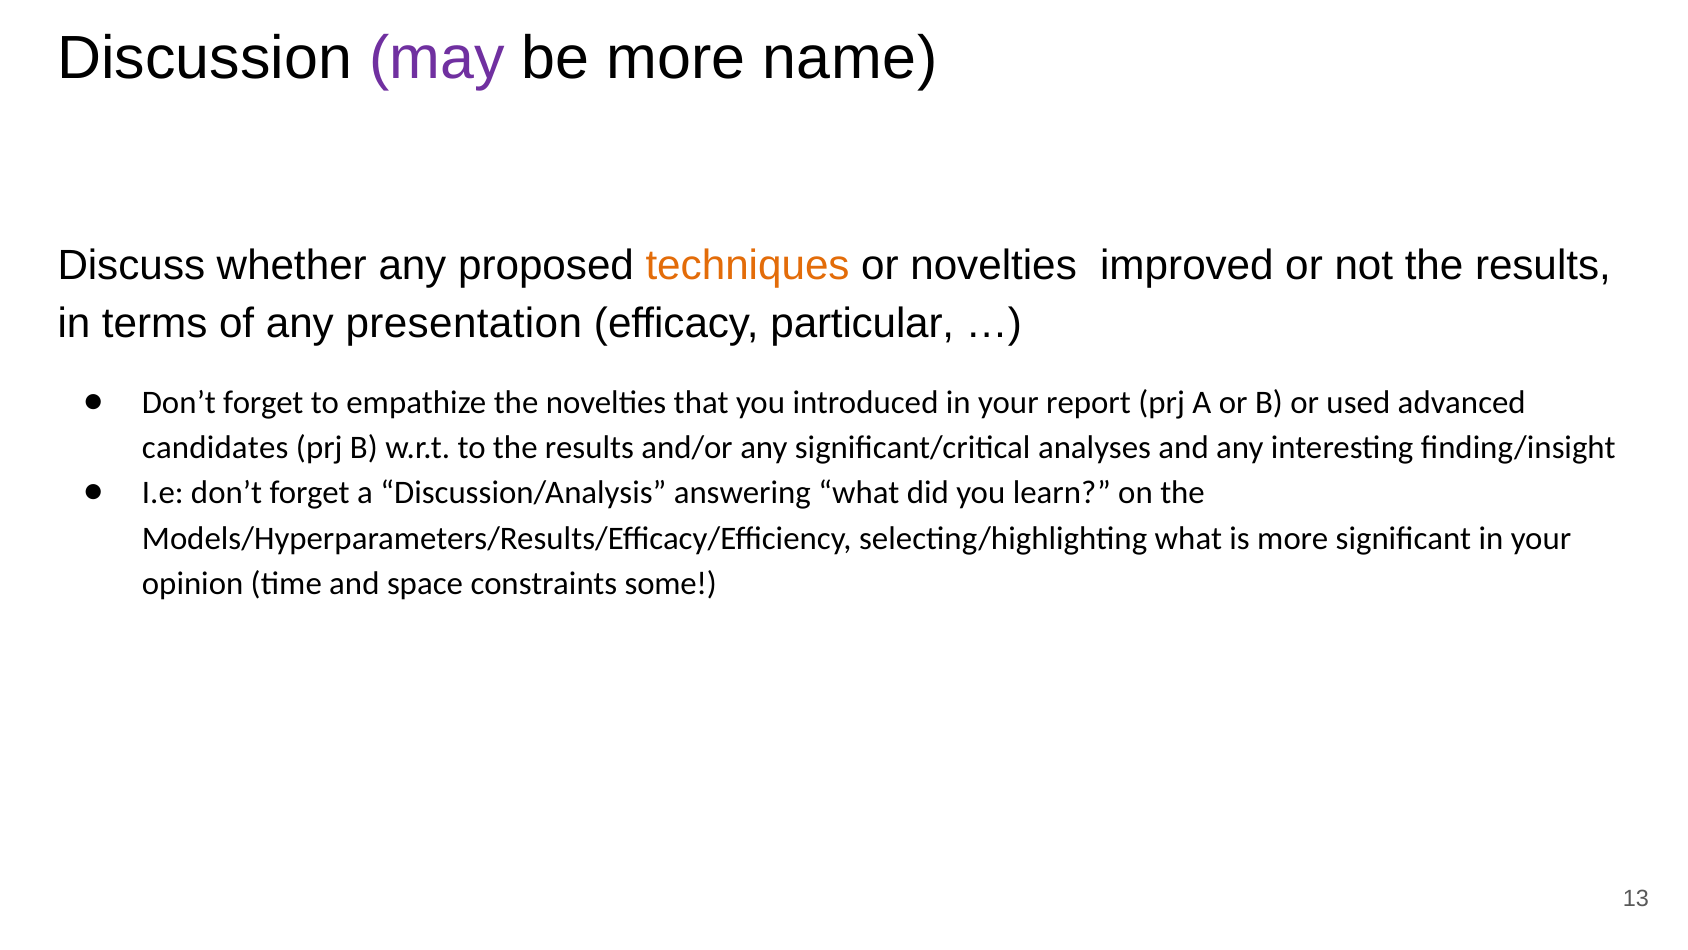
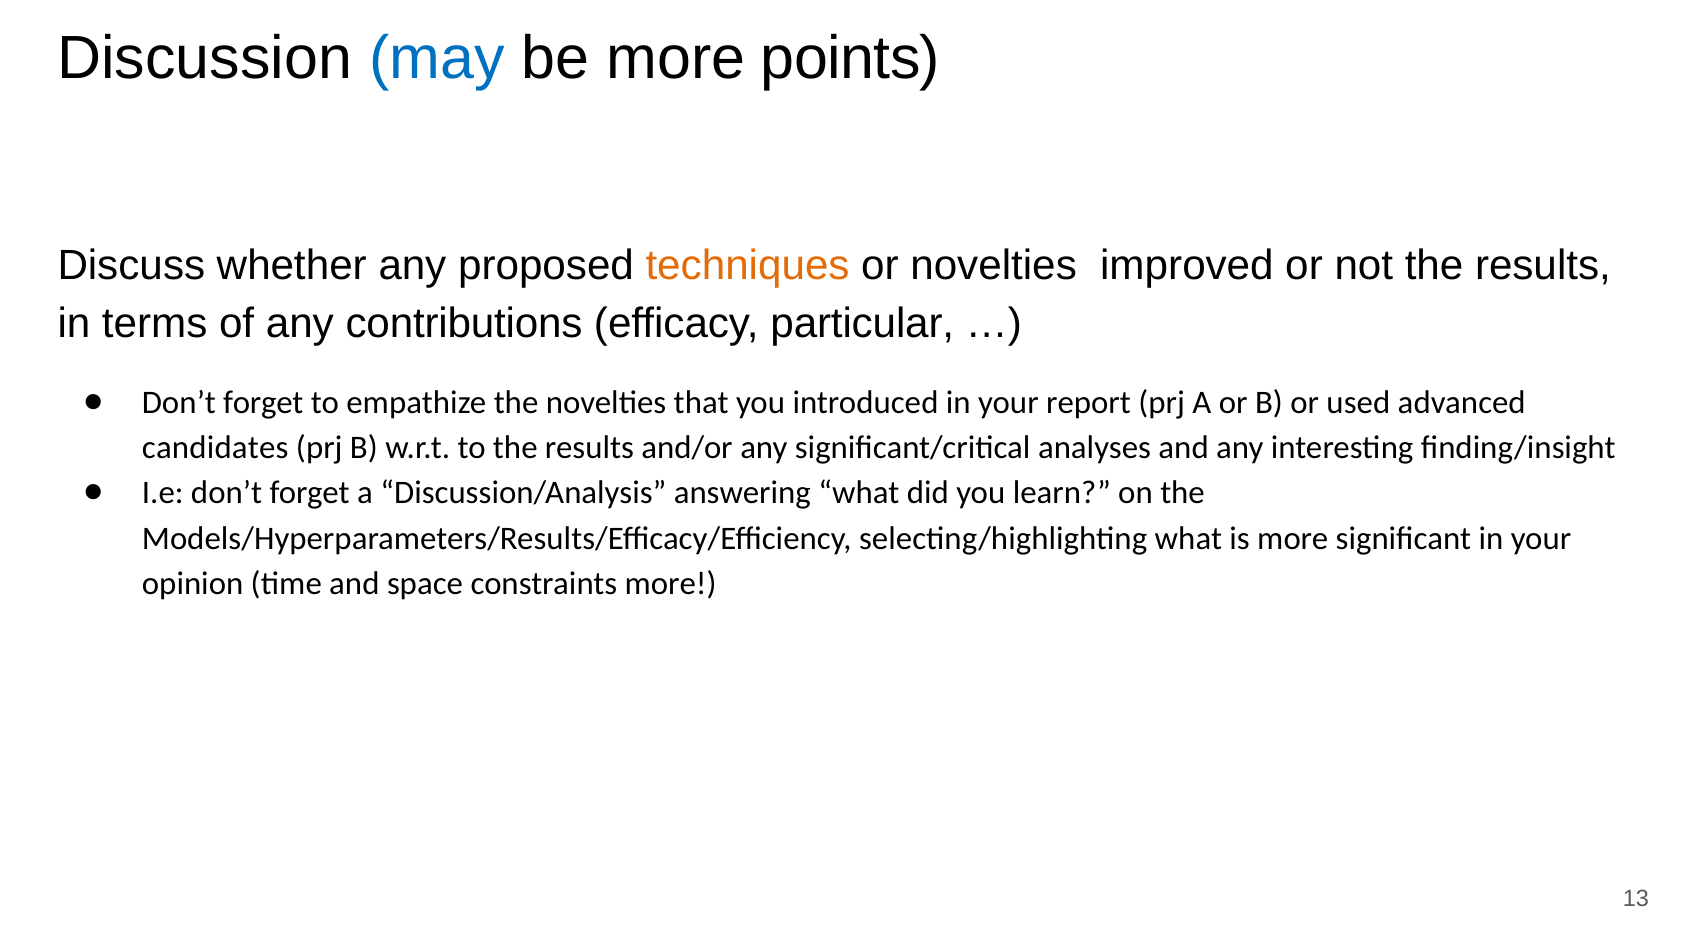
may colour: purple -> blue (437, 58)
name: name -> points (851, 58)
presentation: presentation -> contributions (464, 324)
constraints some: some -> more (671, 584)
